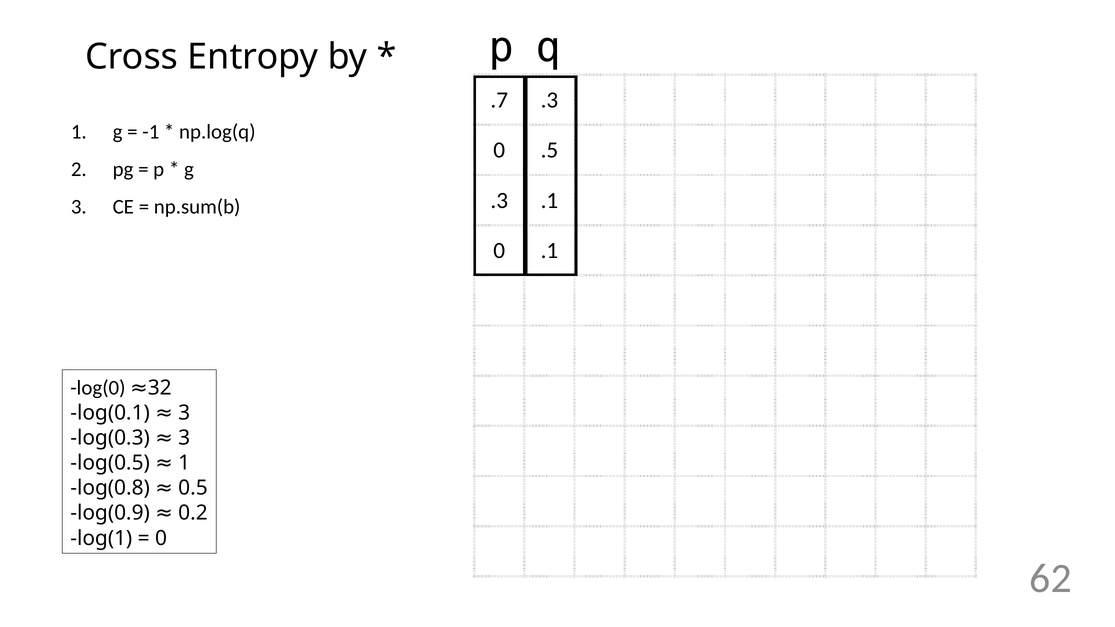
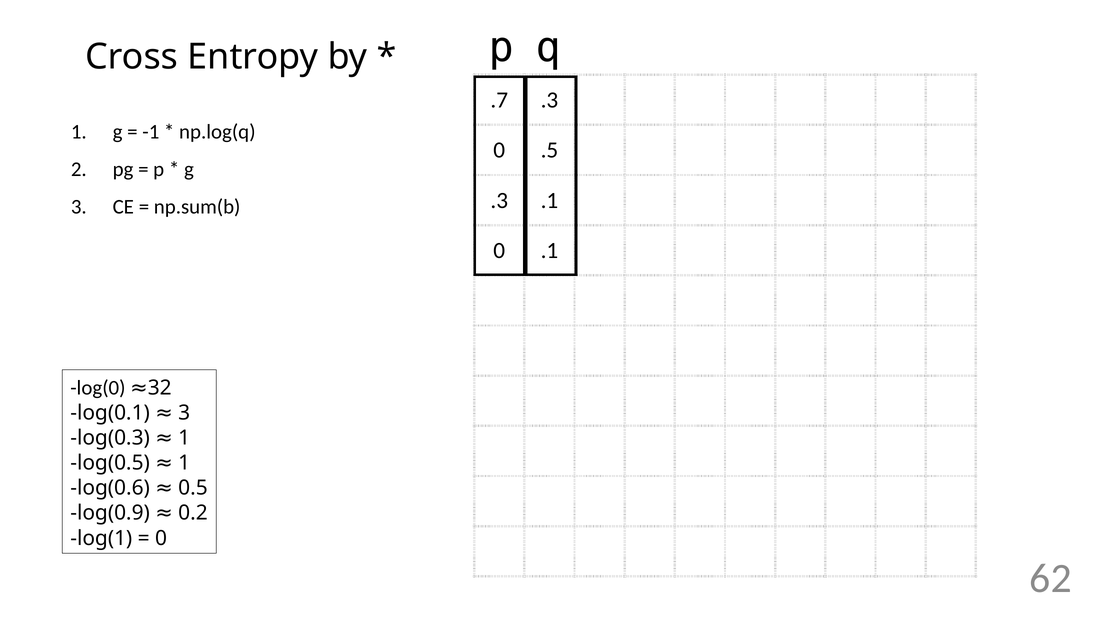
log(0.3 3: 3 -> 1 (184, 438)
log(0.8: log(0.8 -> log(0.6 (110, 488)
